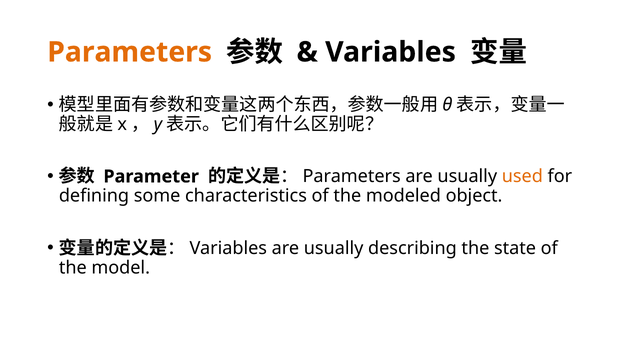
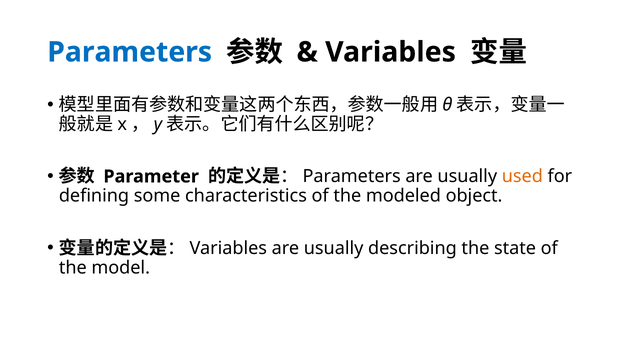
Parameters colour: orange -> blue (130, 52)
